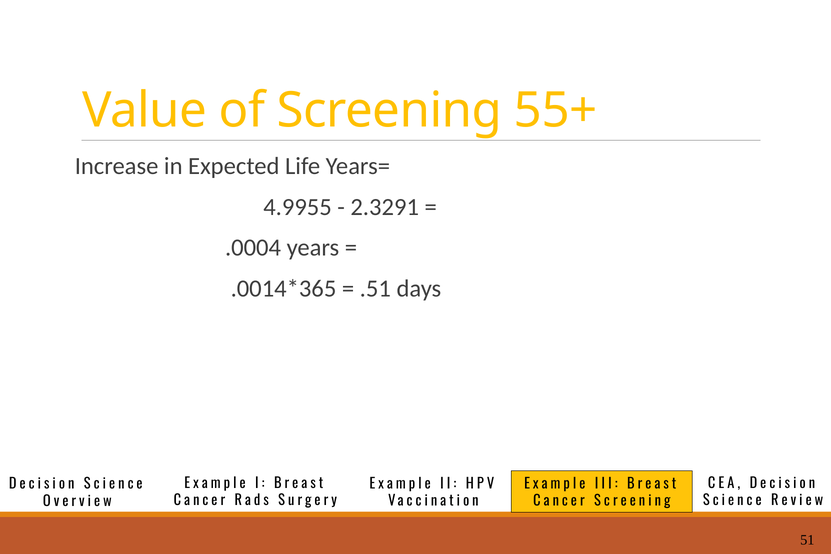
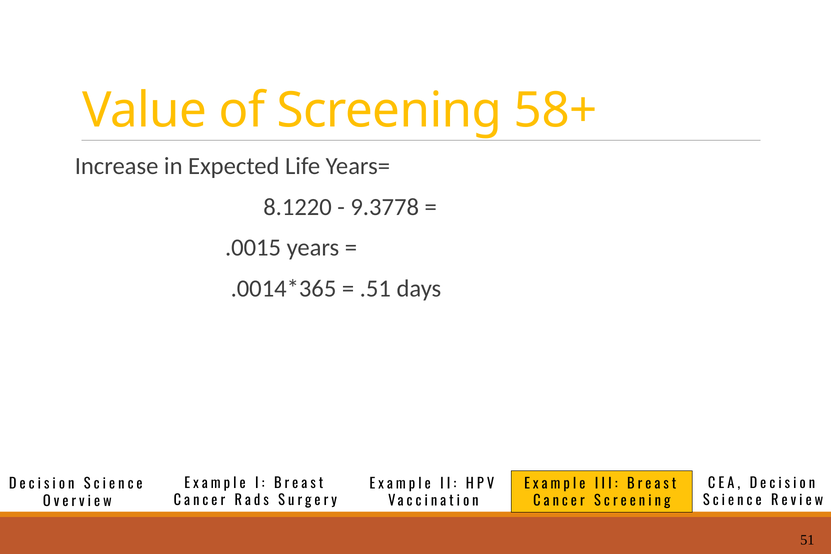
55+: 55+ -> 58+ (556, 110)
4.9955: 4.9955 -> 8.1220 (298, 207)
2.3291: 2.3291 -> 9.3778 (385, 207)
.0004: .0004 -> .0015 (253, 248)
